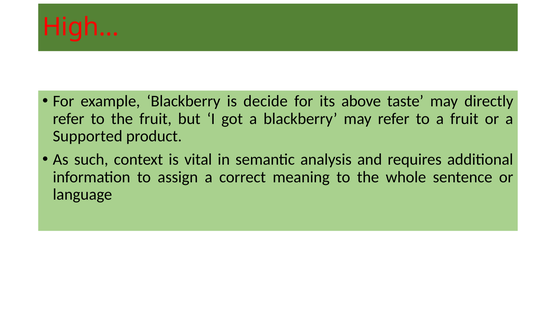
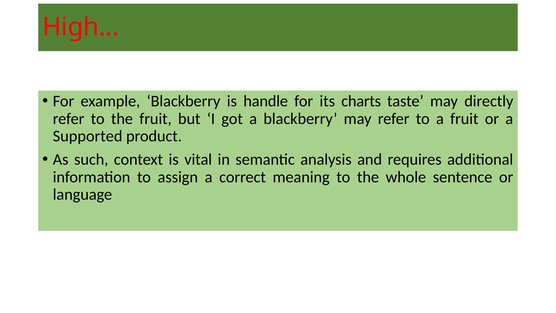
decide: decide -> handle (266, 101)
above: above -> charts (361, 101)
